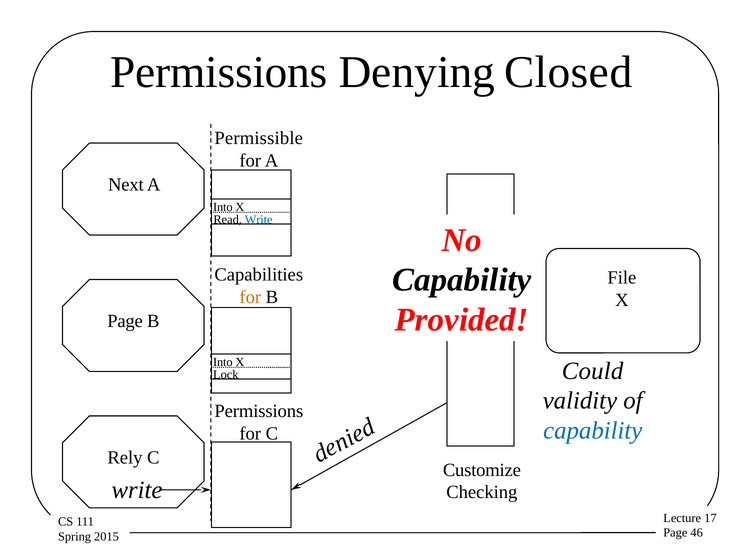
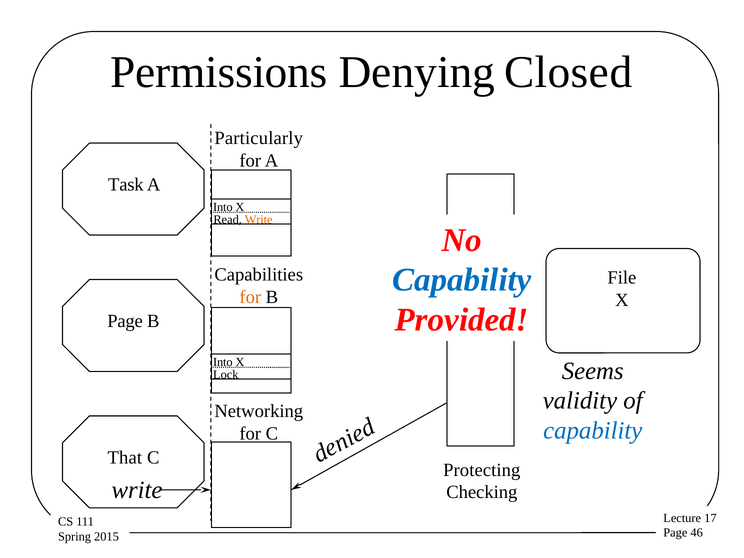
Permissible: Permissible -> Particularly (259, 138)
Next: Next -> Task (126, 185)
Write colour: blue -> orange (259, 220)
Capability colour: black -> blue (462, 280)
Could: Could -> Seems (593, 371)
Permissions: Permissions -> Networking (259, 411)
Rely: Rely -> That (125, 458)
Customize: Customize -> Protecting (482, 470)
